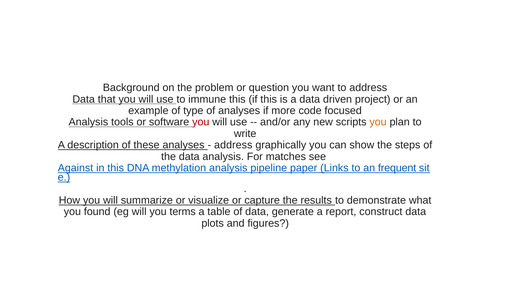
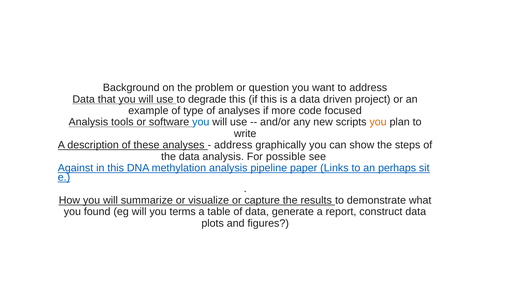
immune: immune -> degrade (207, 99)
you colour: red -> blue (201, 122)
matches: matches -> possible (286, 157)
frequent: frequent -> perhaps (397, 168)
